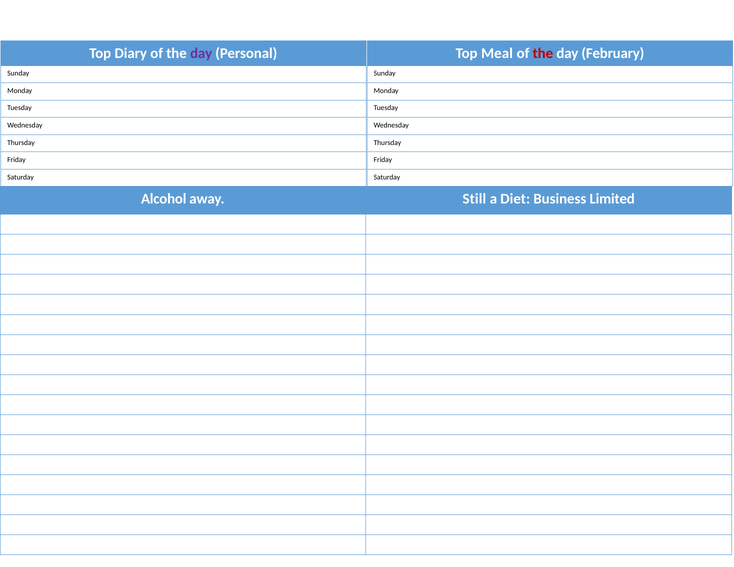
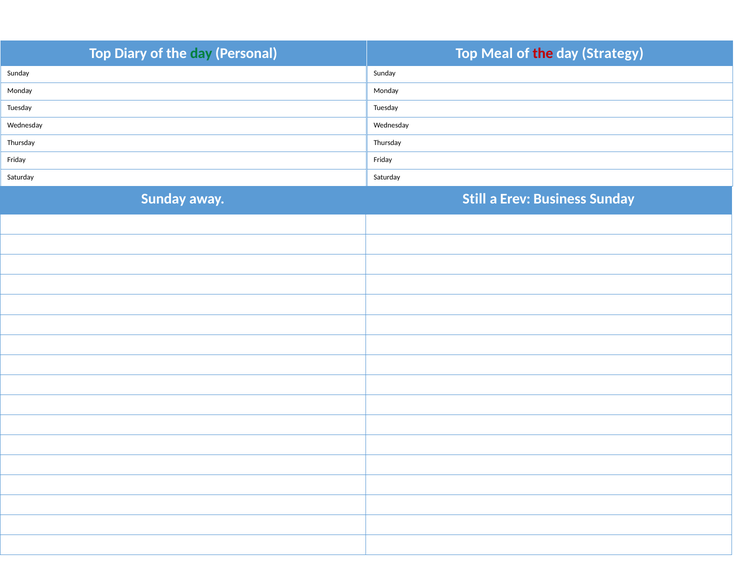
day colour: purple -> green (201, 53)
February: February -> Strategy (613, 53)
Alcohol: Alcohol -> Sunday (164, 199)
Diet: Diet -> Erev (515, 199)
Business Limited: Limited -> Sunday (612, 199)
